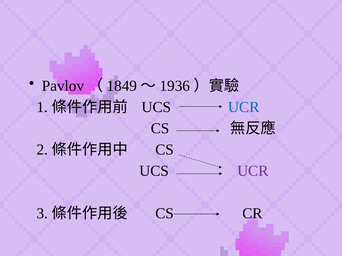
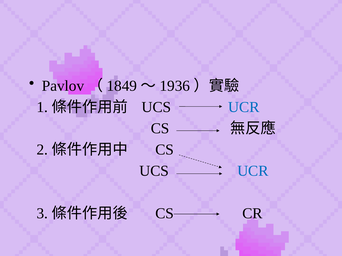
UCR colour: purple -> blue (253, 171)
